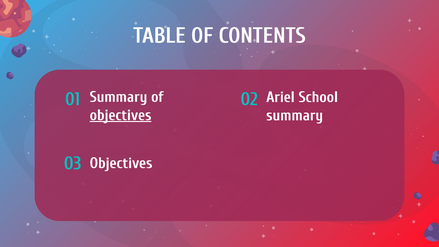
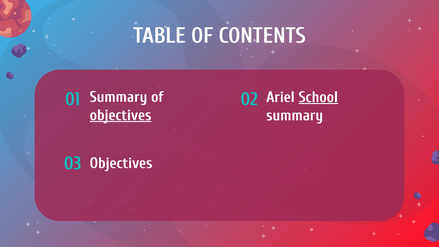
School underline: none -> present (318, 97)
